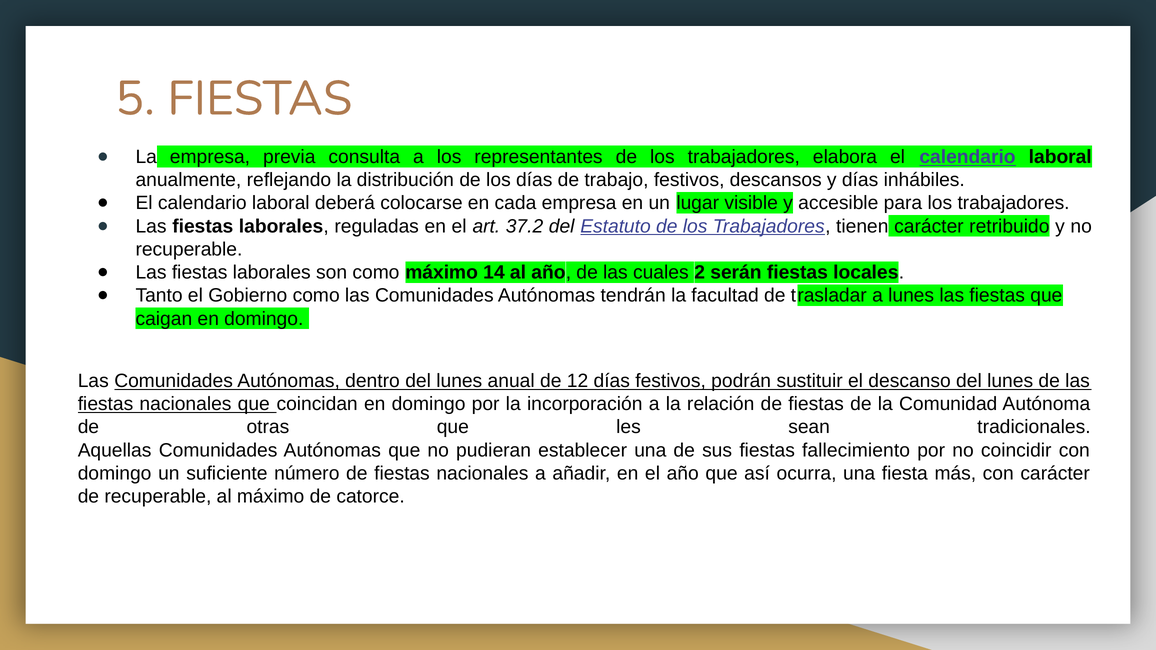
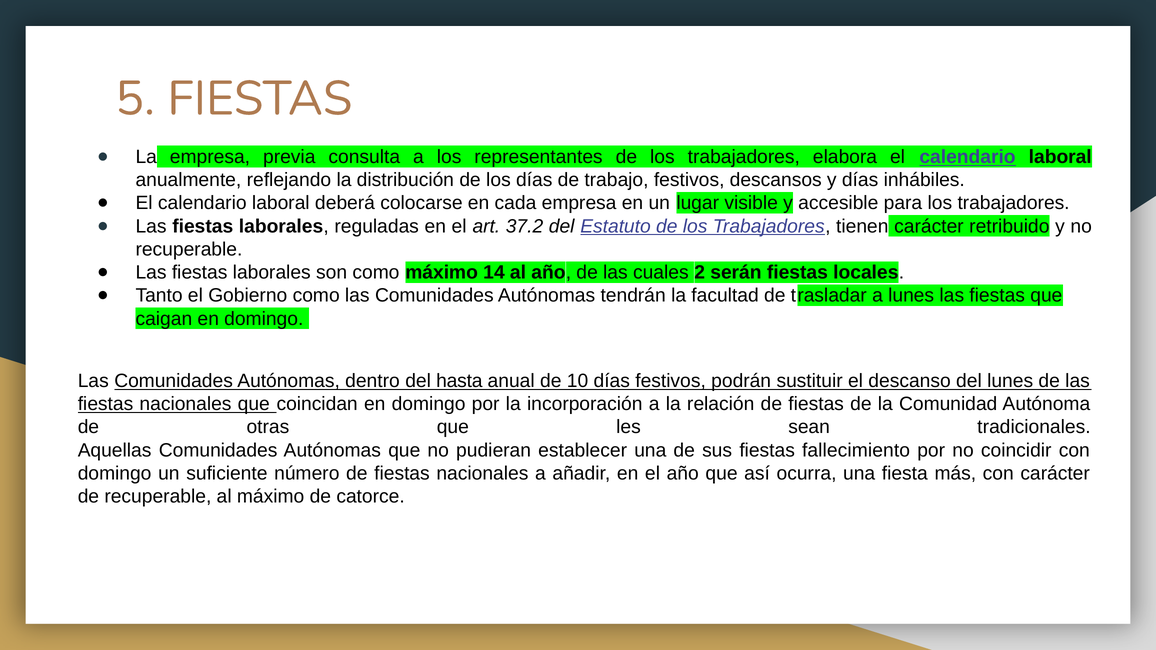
dentro del lunes: lunes -> hasta (459, 381)
12: 12 -> 10 (578, 381)
